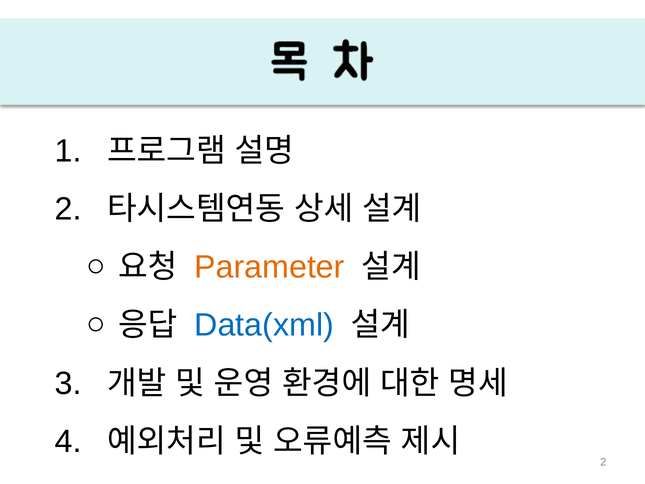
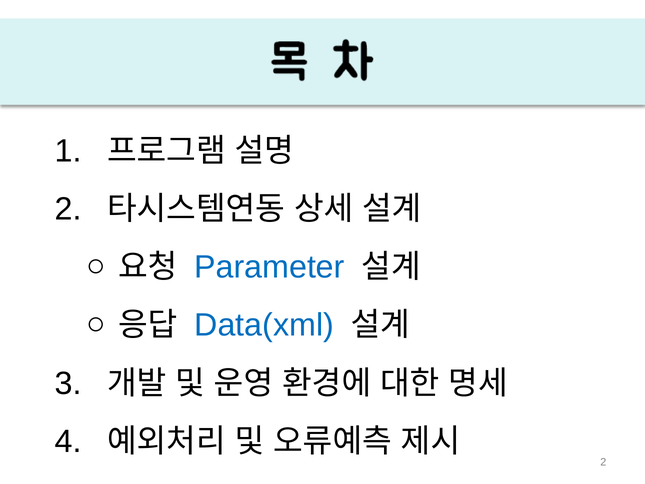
Parameter colour: orange -> blue (269, 267)
